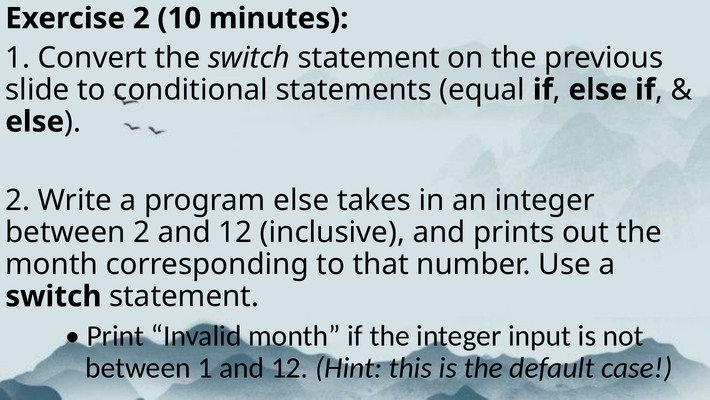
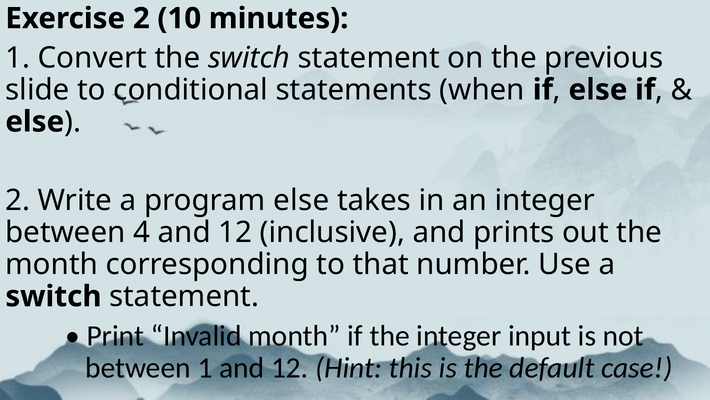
equal: equal -> when (482, 90)
between 2: 2 -> 4 (142, 232)
